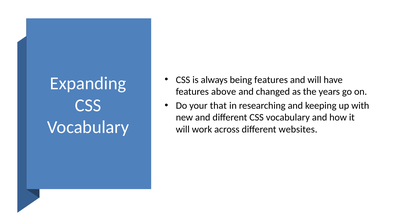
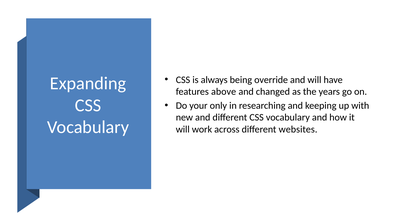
being features: features -> override (271, 80)
that: that -> only (218, 105)
